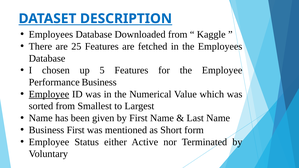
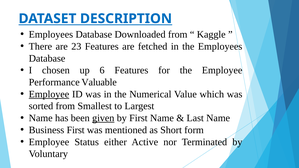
25: 25 -> 23 (76, 46)
5: 5 -> 6 (102, 70)
Performance Business: Business -> Valuable (99, 82)
given underline: none -> present (103, 118)
